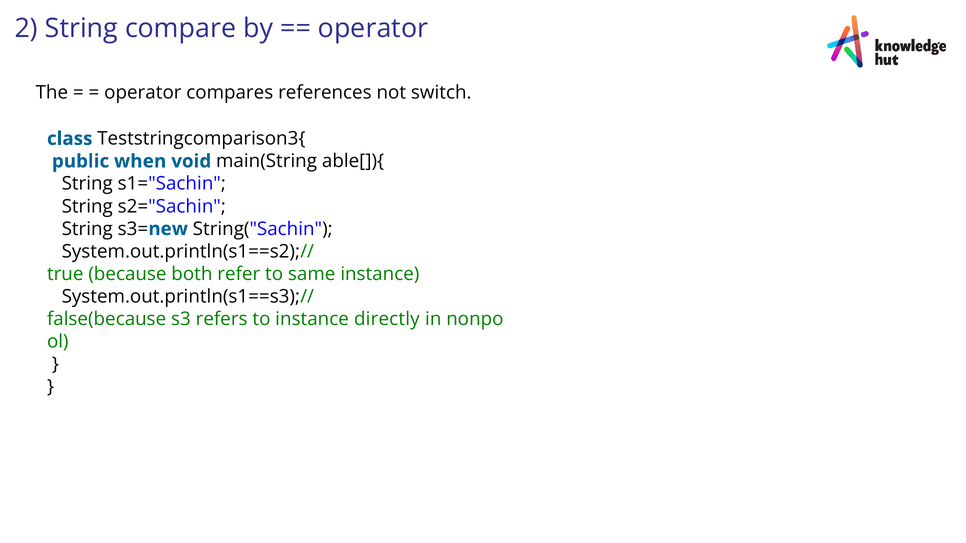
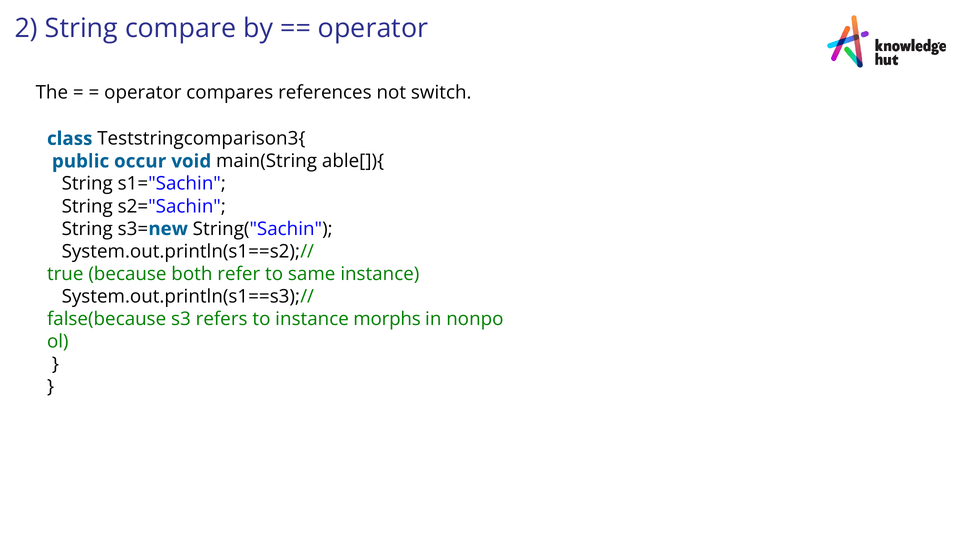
when: when -> occur (140, 161)
directly: directly -> morphs (387, 319)
